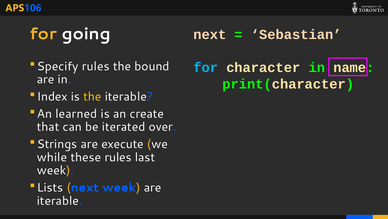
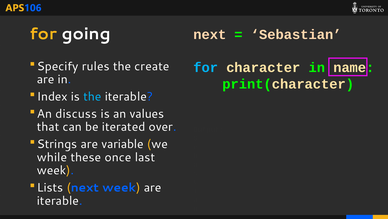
bound: bound -> create (152, 66)
the colour: yellow -> light blue (92, 96)
learned: learned -> discuss (76, 113)
create: create -> values (147, 113)
execute: execute -> variable (122, 144)
these rules: rules -> once (118, 157)
